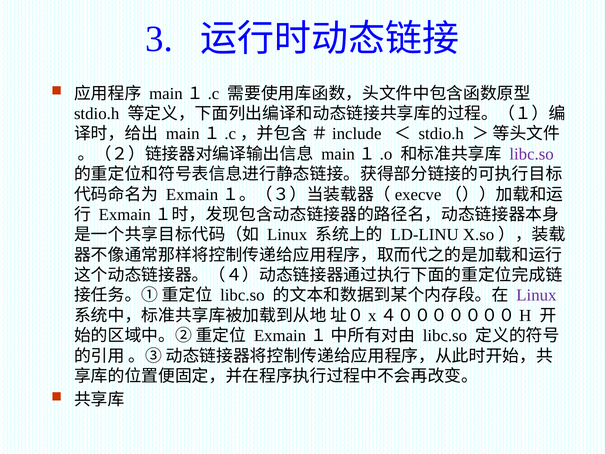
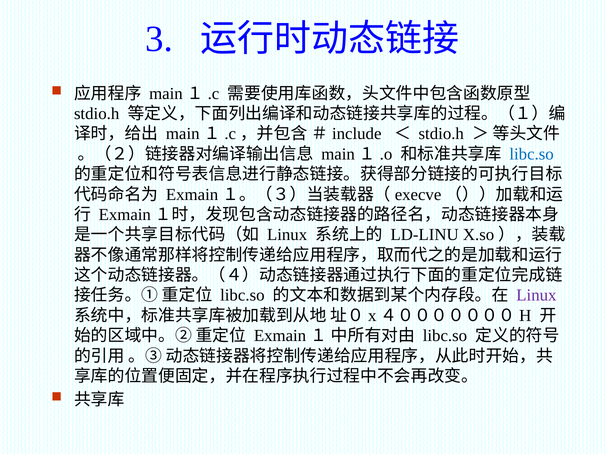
libc.so colour: purple -> blue (532, 154)
